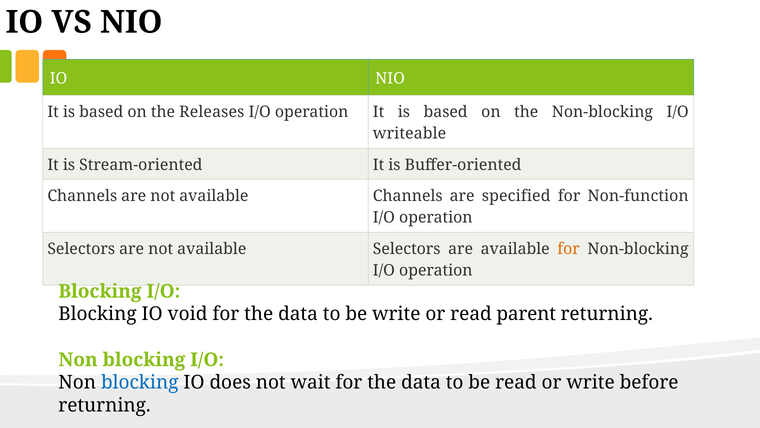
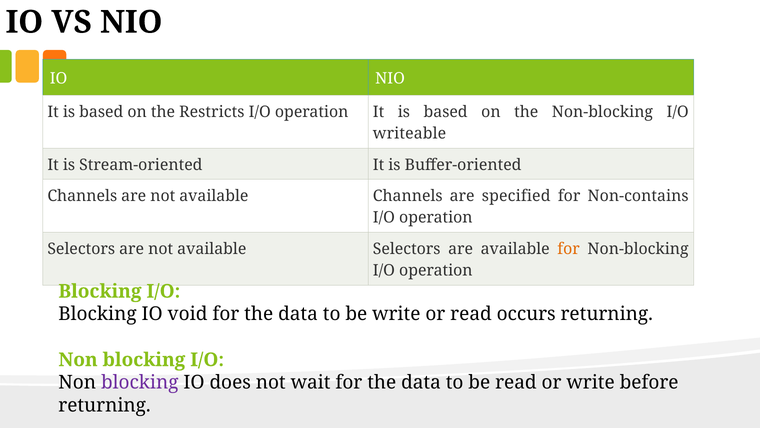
Releases: Releases -> Restricts (212, 112)
Non-function: Non-function -> Non-contains (638, 196)
parent: parent -> occurs (526, 314)
blocking colour: blue -> purple (140, 382)
